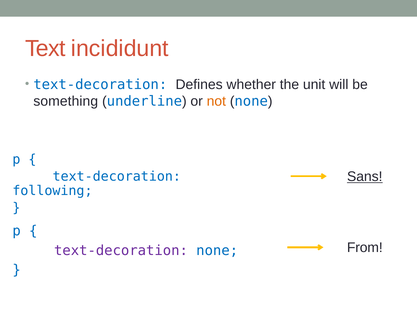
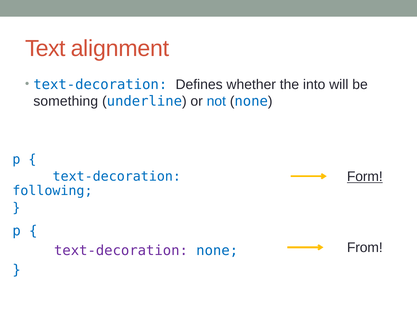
incididunt: incididunt -> alignment (120, 49)
unit: unit -> into (314, 84)
not colour: orange -> blue (216, 101)
Sans: Sans -> Form (365, 176)
